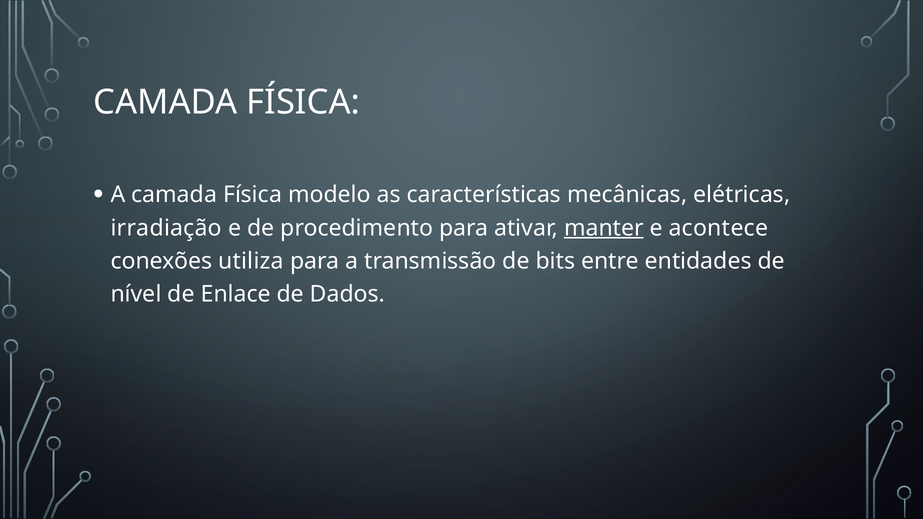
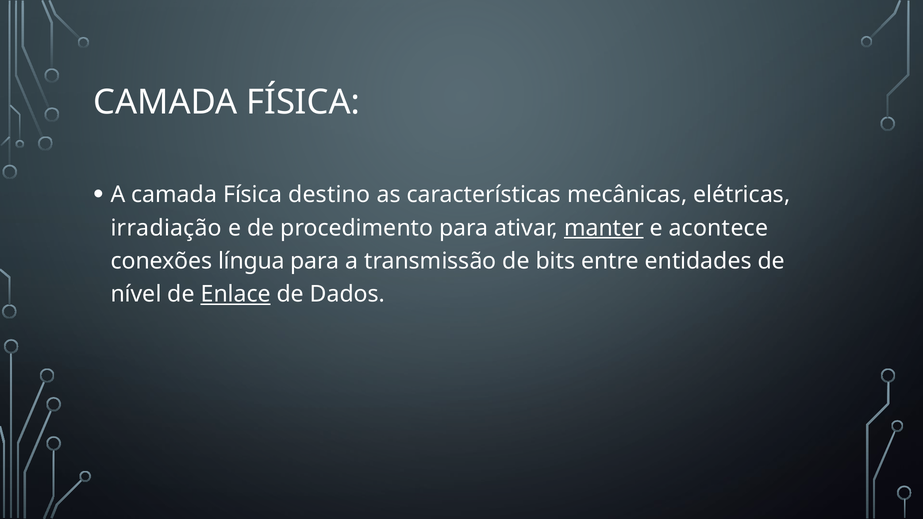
modelo: modelo -> destino (329, 195)
utiliza: utiliza -> língua (251, 261)
Enlace underline: none -> present (236, 294)
